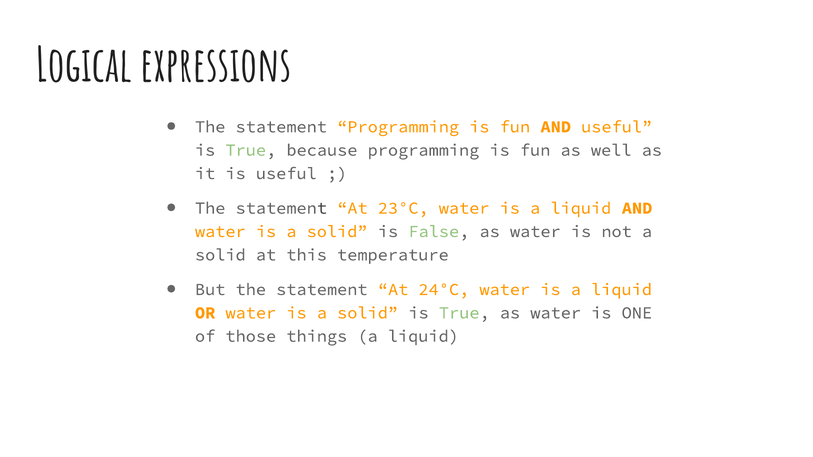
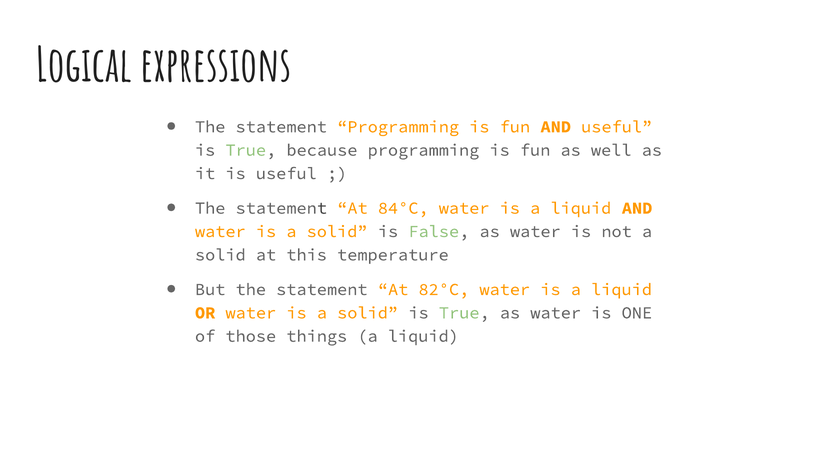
23°C: 23°C -> 84°C (403, 208)
24°C: 24°C -> 82°C (444, 290)
